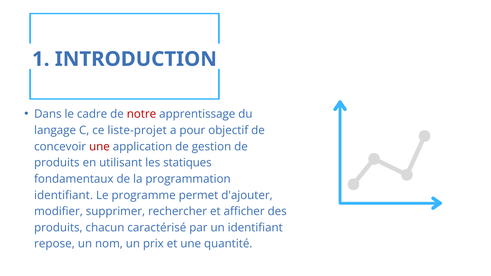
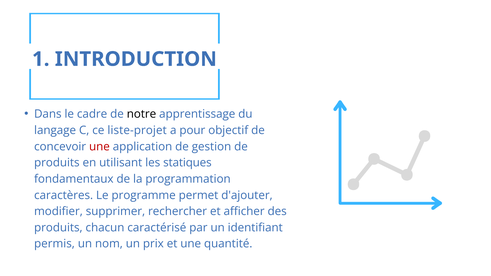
notre colour: red -> black (141, 114)
identifiant: identifiant -> caractères (64, 195)
repose: repose -> permis (54, 244)
